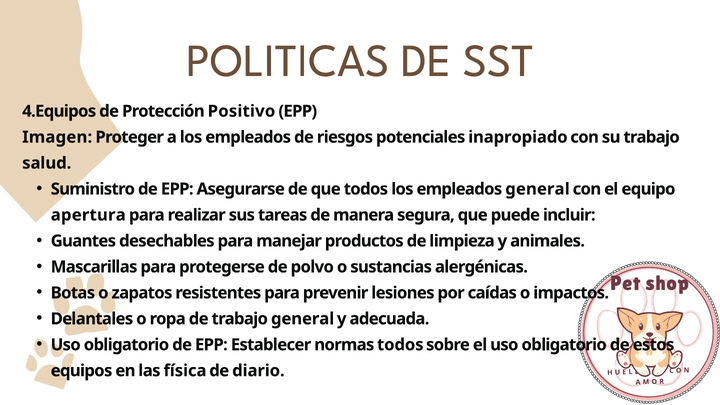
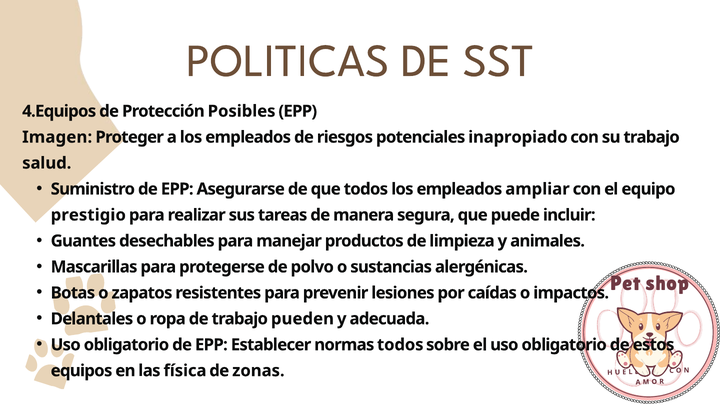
Positivo: Positivo -> Posibles (242, 111)
empleados general: general -> ampliar (537, 189)
apertura: apertura -> prestigio (88, 215)
trabajo general: general -> pueden (302, 319)
diario: diario -> zonas (258, 371)
